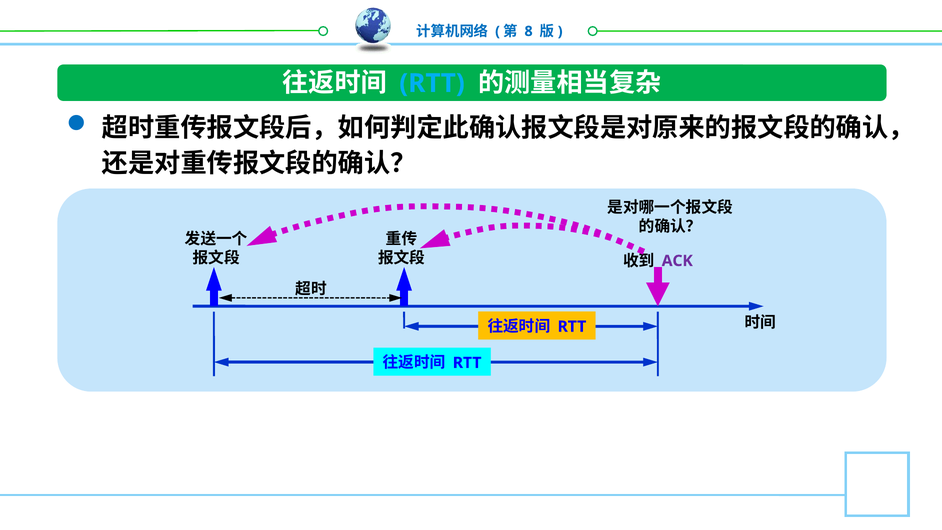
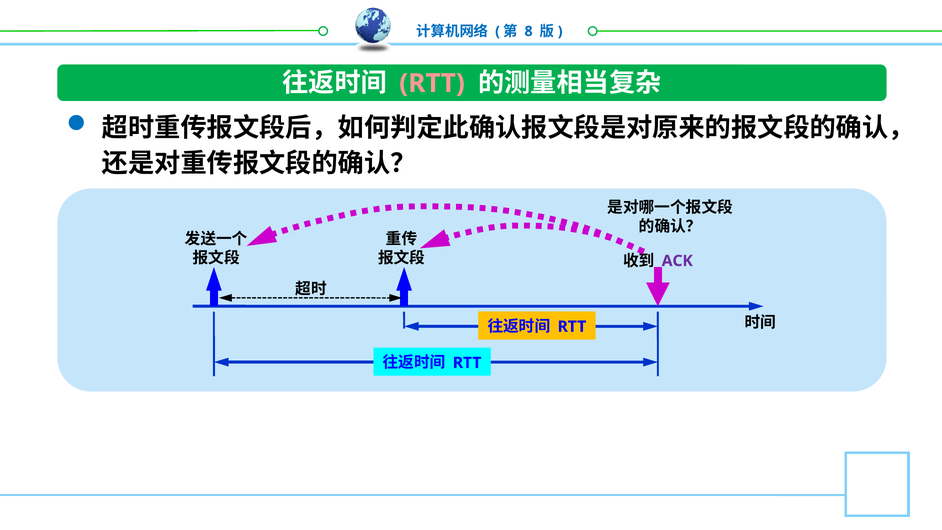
RTT colour: light blue -> pink (432, 83)
